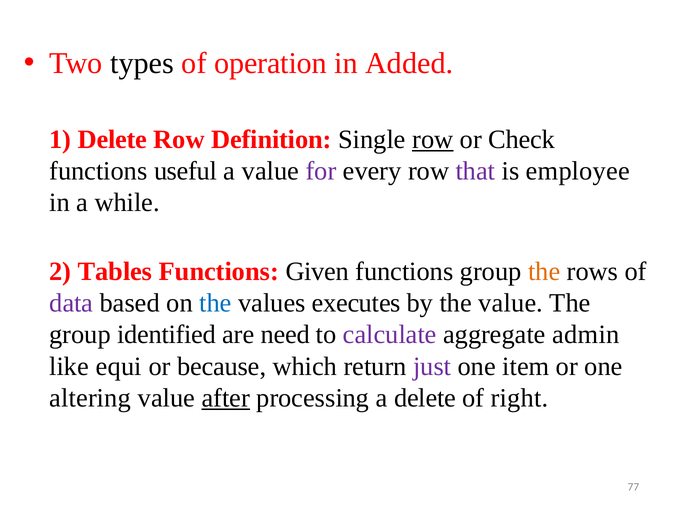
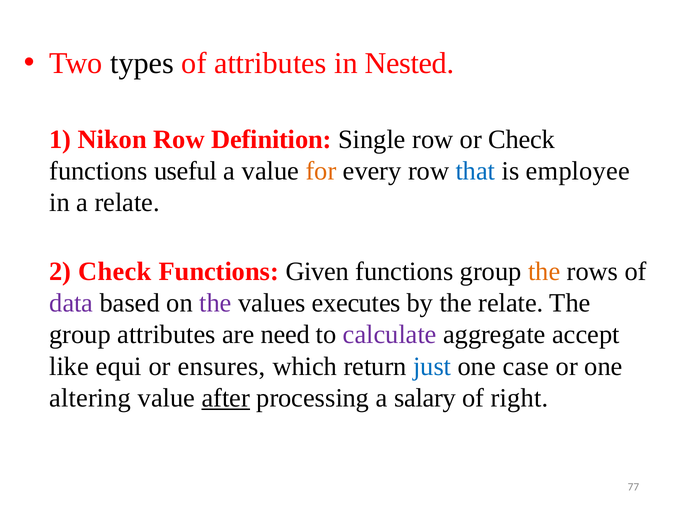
of operation: operation -> attributes (270, 63)
Added: Added -> Nested (409, 63)
1 Delete: Delete -> Nikon (112, 139)
row underline: present -> none (433, 139)
for colour: purple -> orange (321, 171)
that colour: purple -> blue (475, 171)
a while: while -> relate (127, 203)
2 Tables: Tables -> Check (115, 271)
the colour: blue -> purple (216, 303)
the value: value -> relate (511, 303)
group identified: identified -> attributes (166, 335)
admin: admin -> accept (586, 335)
because: because -> ensures (222, 366)
just colour: purple -> blue (432, 366)
item: item -> case (526, 366)
a delete: delete -> salary (425, 398)
